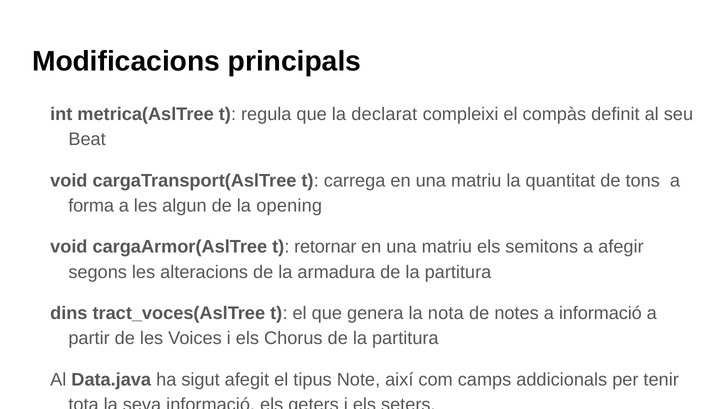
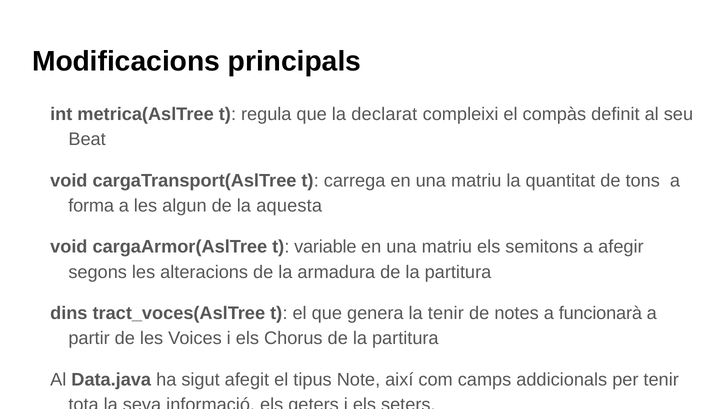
opening: opening -> aquesta (289, 206)
retornar: retornar -> variable (325, 247)
la nota: nota -> tenir (446, 313)
a informació: informació -> funcionarà (600, 313)
